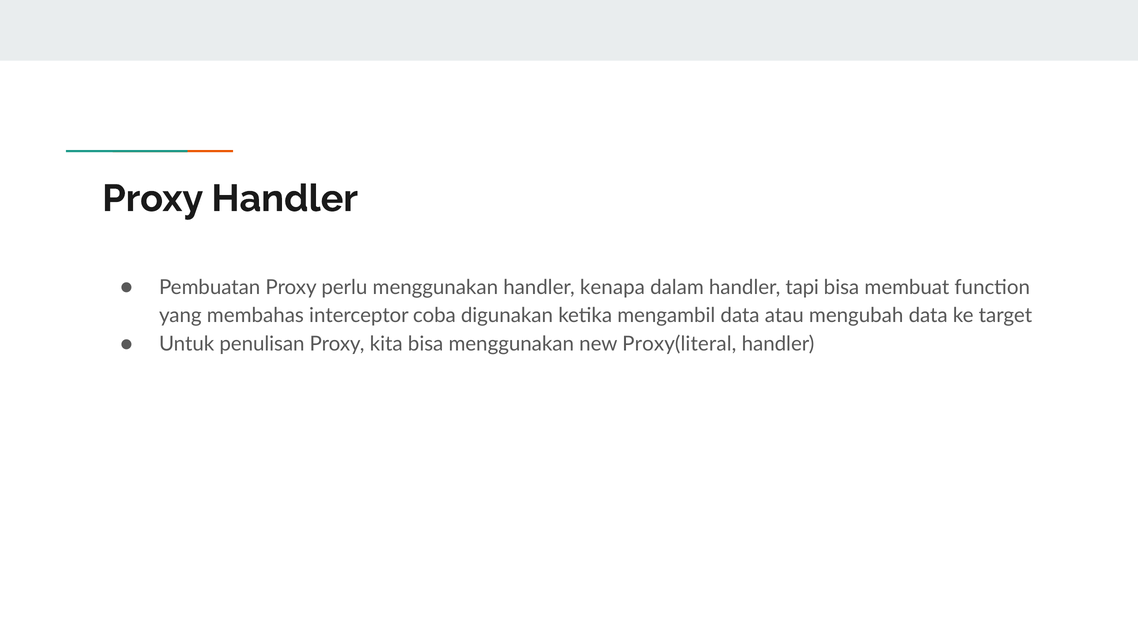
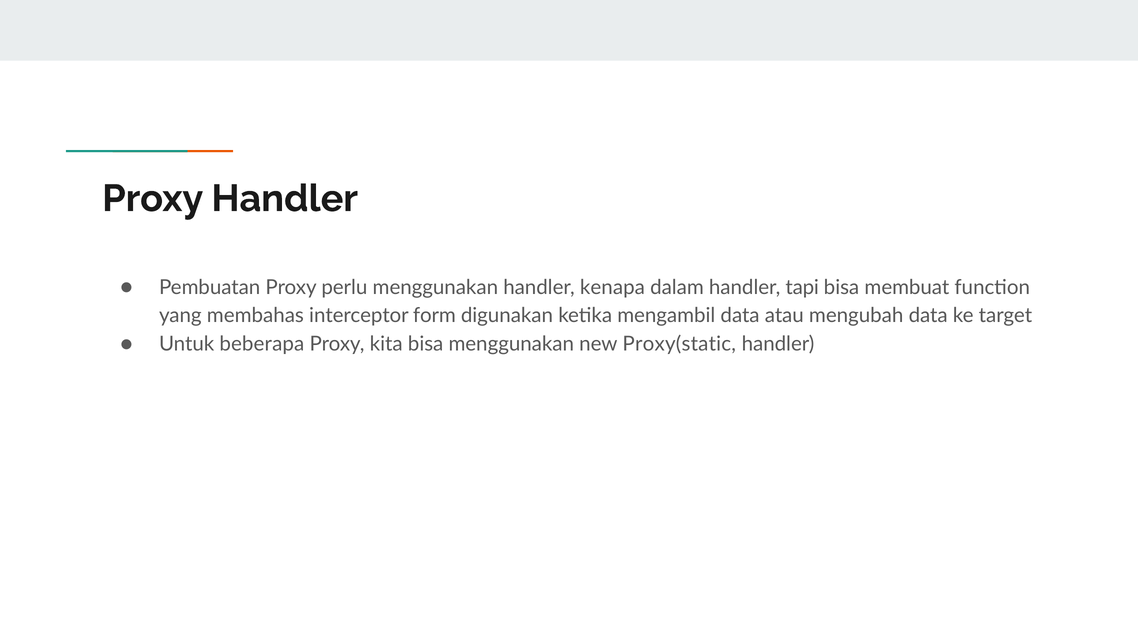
coba: coba -> form (434, 316)
penulisan: penulisan -> beberapa (262, 344)
Proxy(literal: Proxy(literal -> Proxy(static (679, 344)
